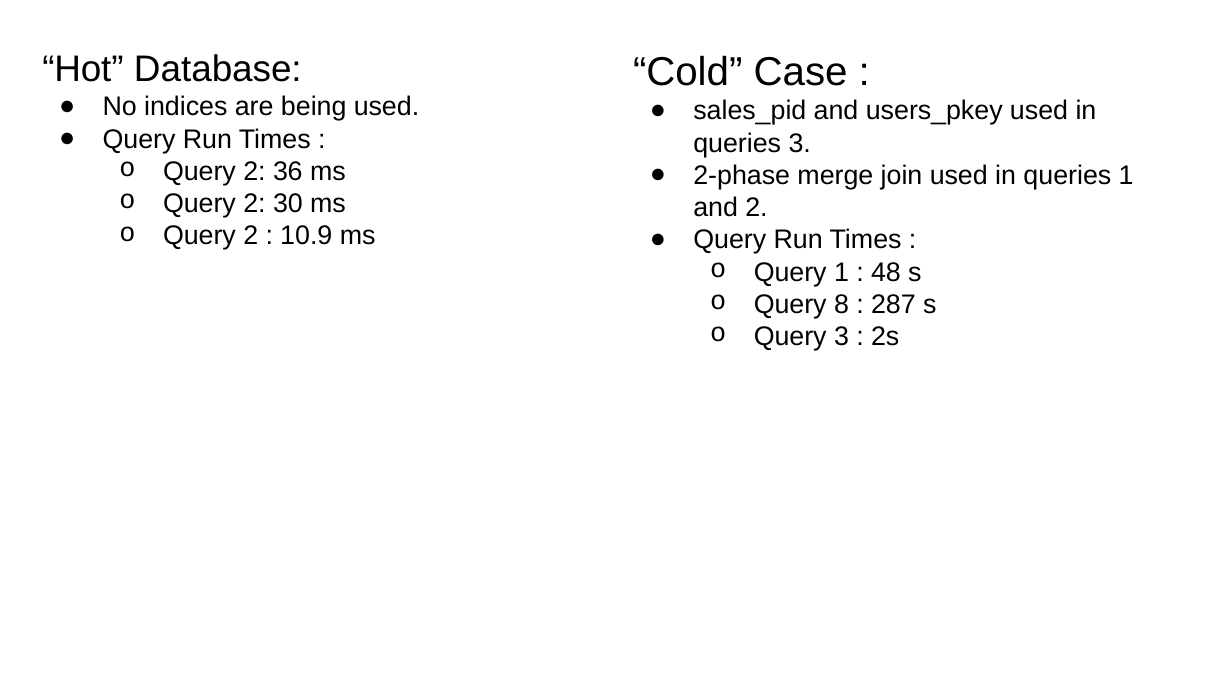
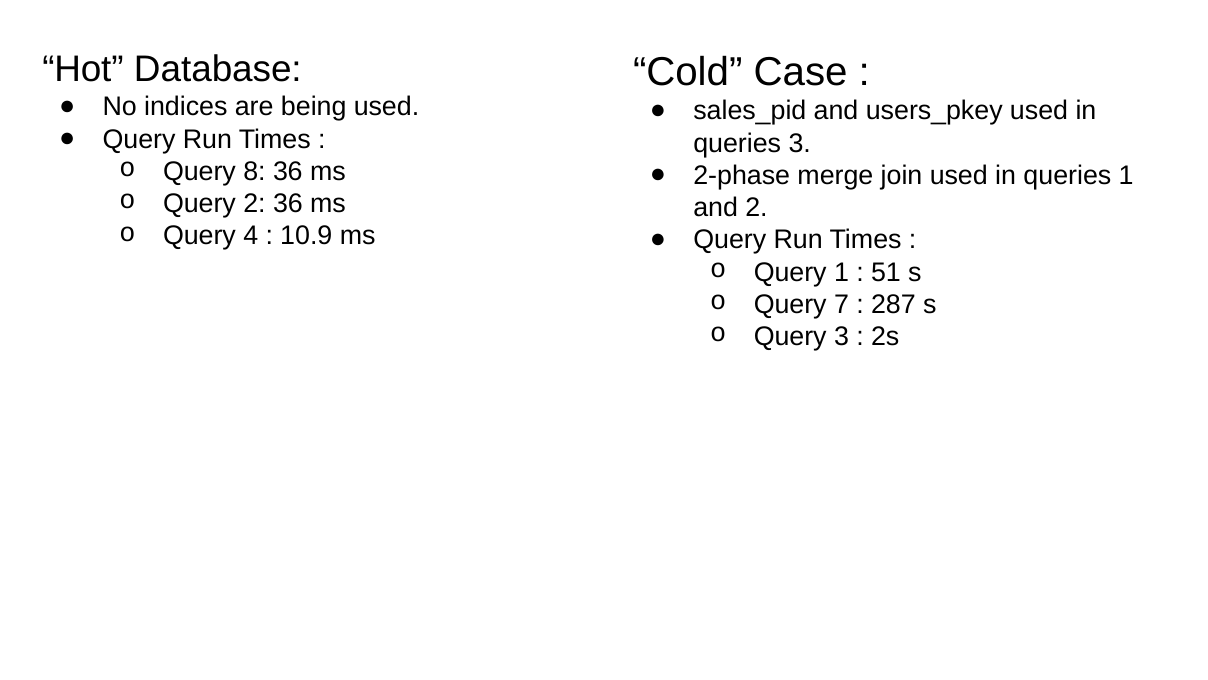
2: 2 -> 8 (254, 171)
2 30: 30 -> 36 (288, 204)
2: 2 -> 4 (251, 236)
48: 48 -> 51 (886, 272)
8: 8 -> 7 (842, 304)
